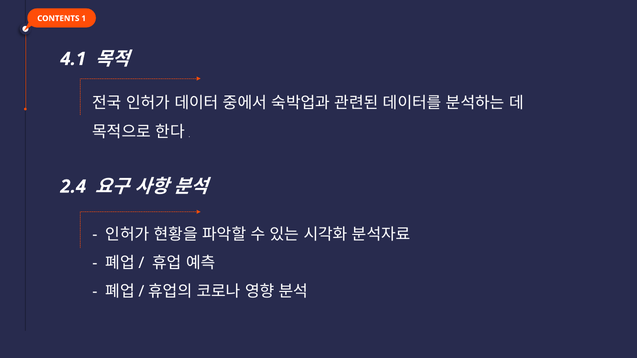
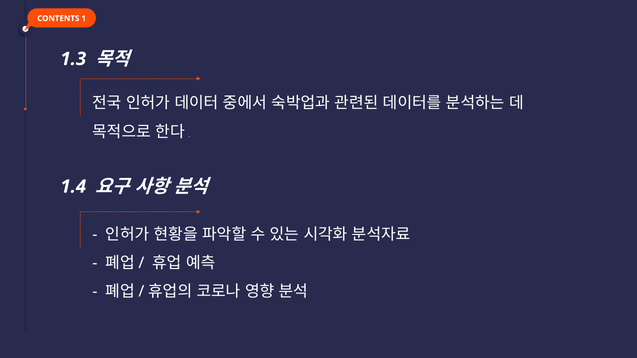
4.1: 4.1 -> 1.3 (73, 59)
2.4: 2.4 -> 1.4 (73, 187)
